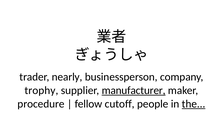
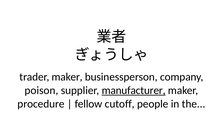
trader nearly: nearly -> maker (67, 77)
trophy: trophy -> poison (41, 90)
the underline: present -> none (194, 103)
